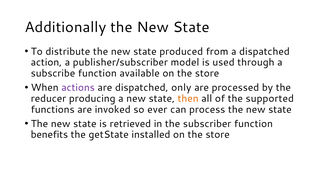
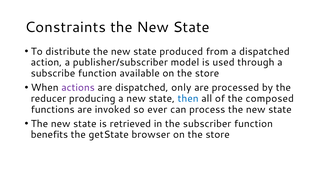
Additionally: Additionally -> Constraints (65, 27)
then colour: orange -> blue (188, 99)
supported: supported -> composed (270, 99)
installed: installed -> browser (151, 135)
